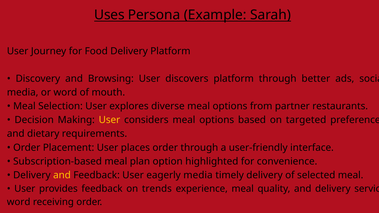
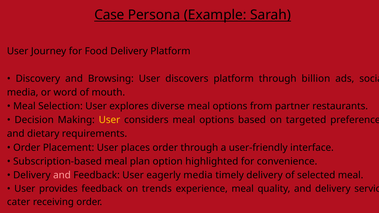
Uses: Uses -> Case (109, 15)
better: better -> billion (316, 79)
and colour: yellow -> pink (62, 175)
word: word -> cater (19, 202)
